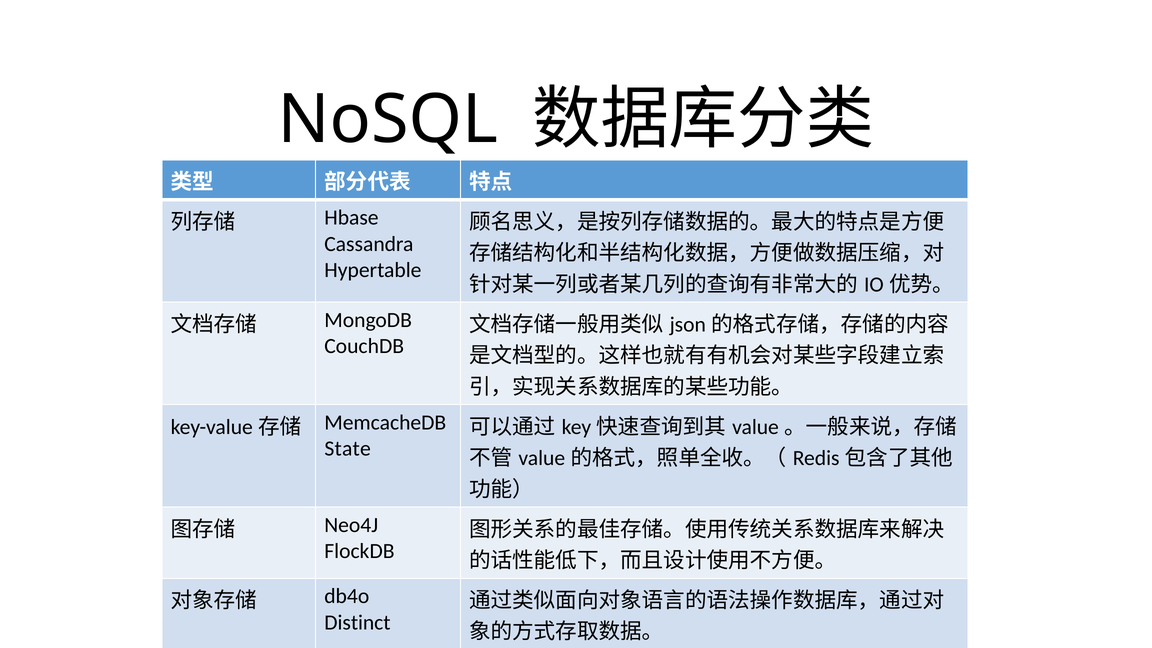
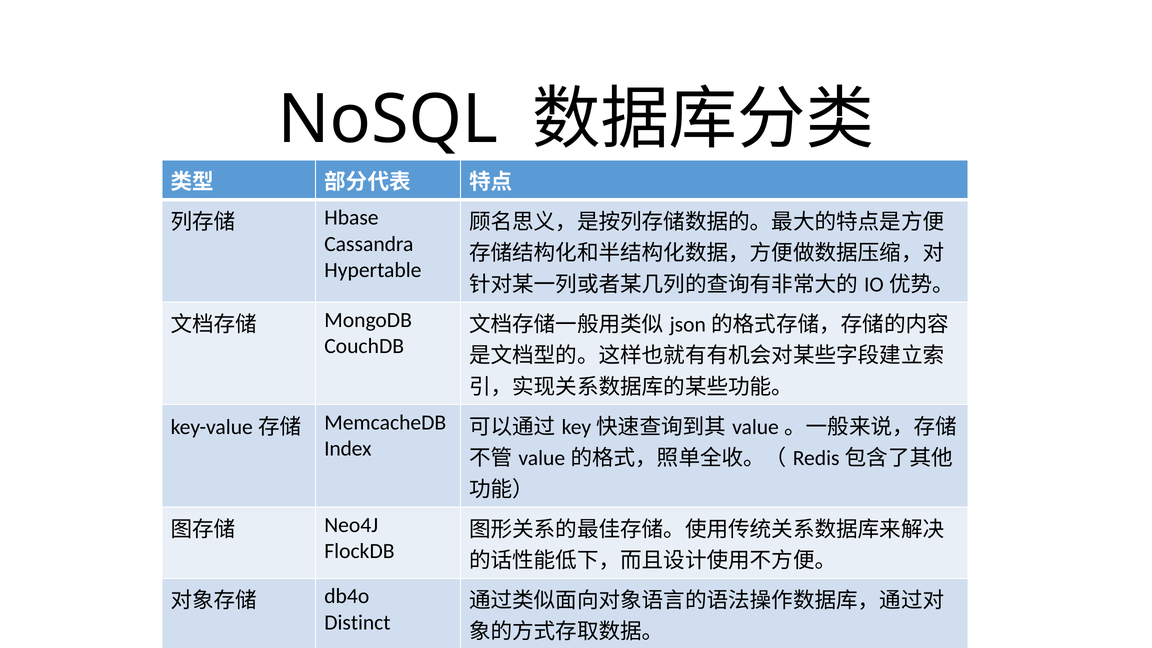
State: State -> Index (348, 449)
